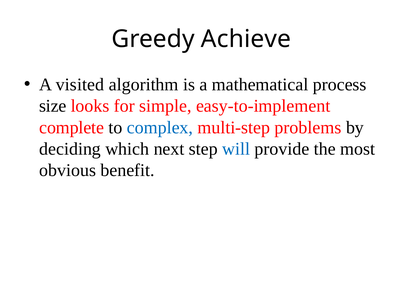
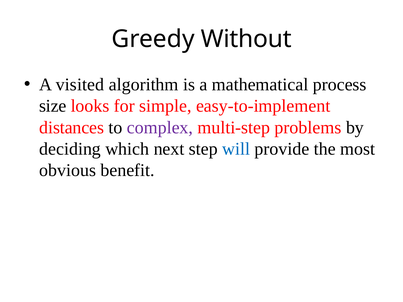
Achieve: Achieve -> Without (246, 39)
complete: complete -> distances (72, 128)
complex colour: blue -> purple (160, 128)
